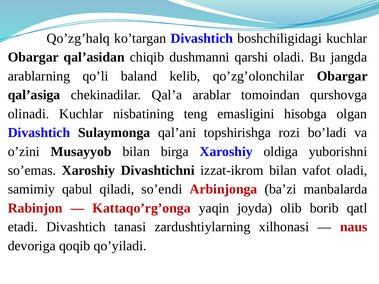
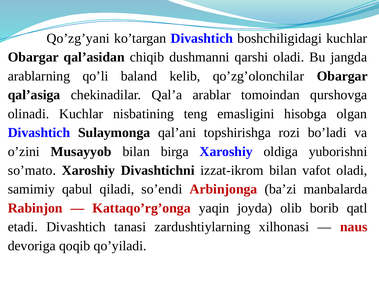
Qo’zg’halq: Qo’zg’halq -> Qo’zg’yani (78, 38)
so’emas: so’emas -> so’mato (32, 171)
